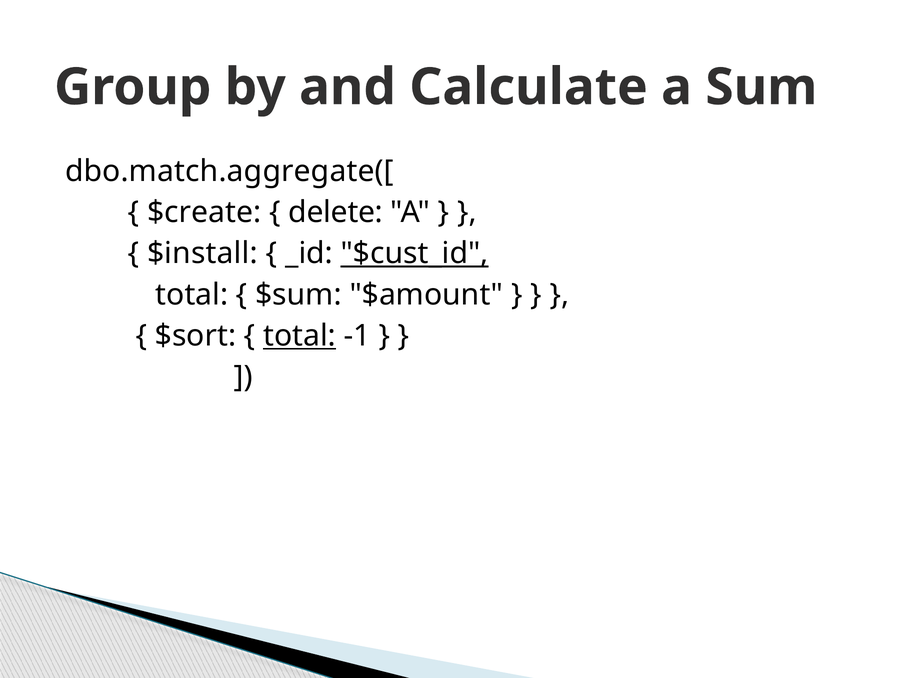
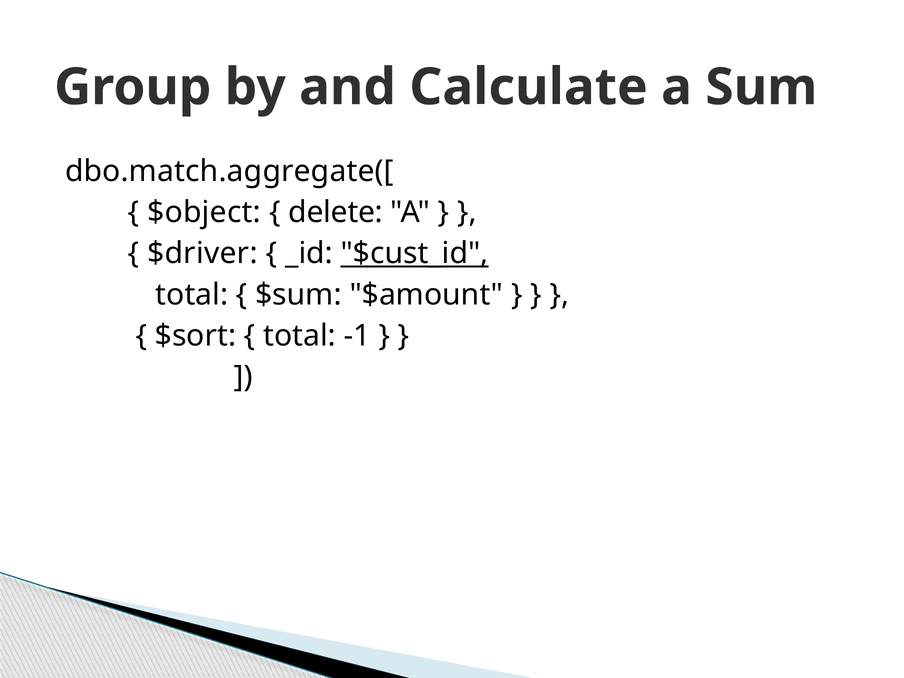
$create: $create -> $object (204, 212)
$install: $install -> $driver (202, 253)
total underline: present -> none (300, 336)
